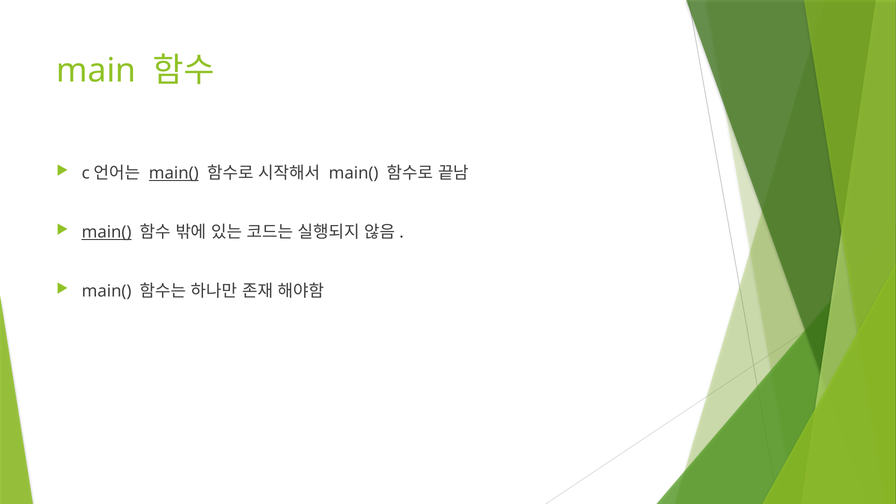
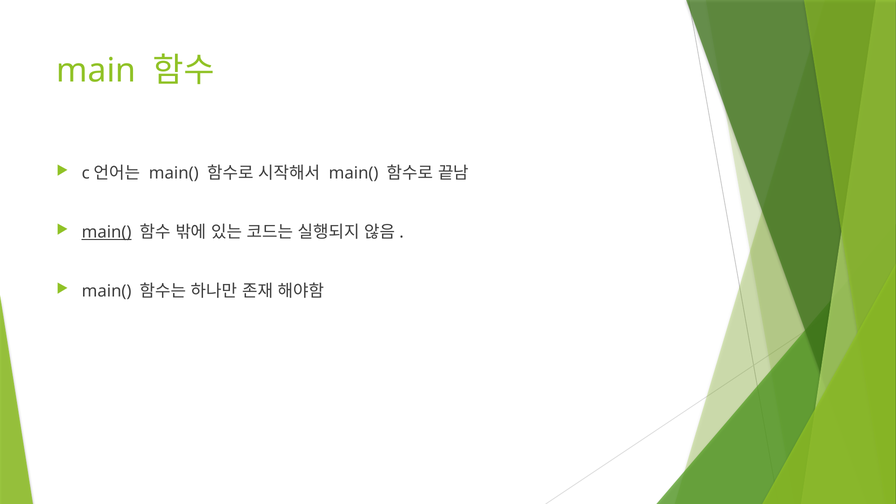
main( underline: present -> none (174, 173)
